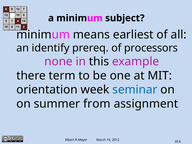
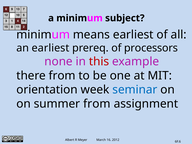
an identify: identify -> earliest (51, 48)
this colour: black -> red (99, 61)
there term: term -> from (62, 76)
